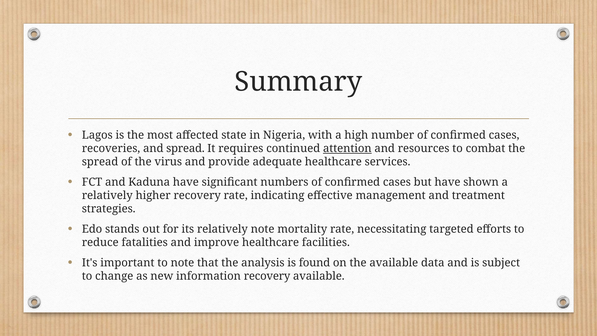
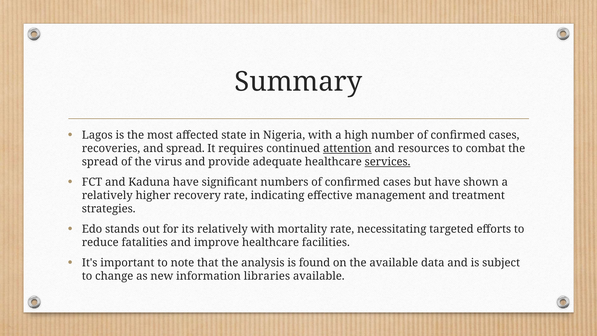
services underline: none -> present (388, 162)
relatively note: note -> with (263, 229)
information recovery: recovery -> libraries (267, 276)
